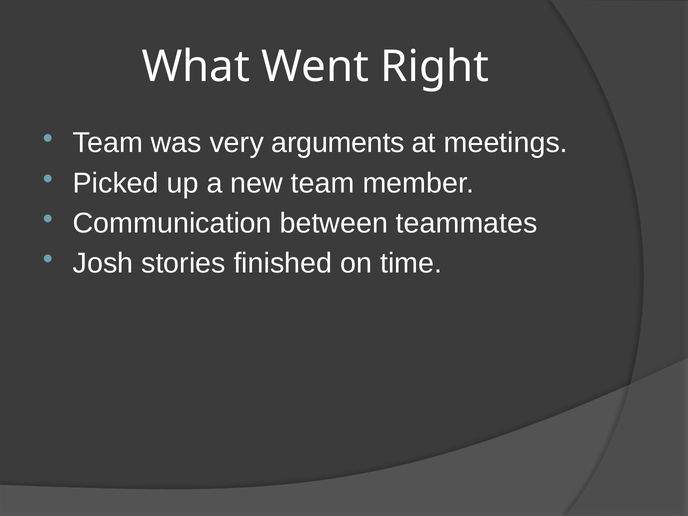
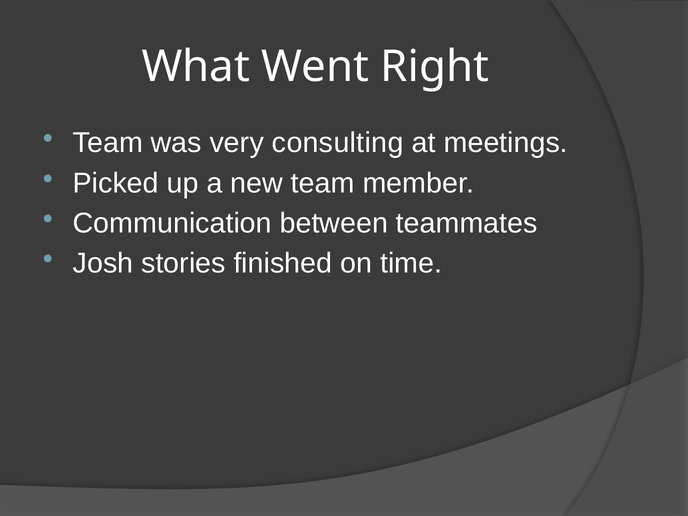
arguments: arguments -> consulting (338, 143)
